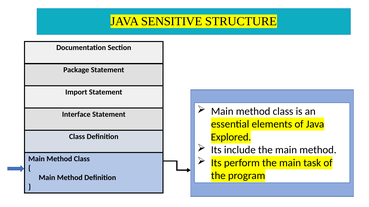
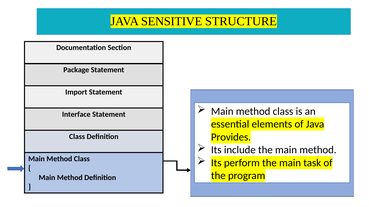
Explored: Explored -> Provides (231, 137)
